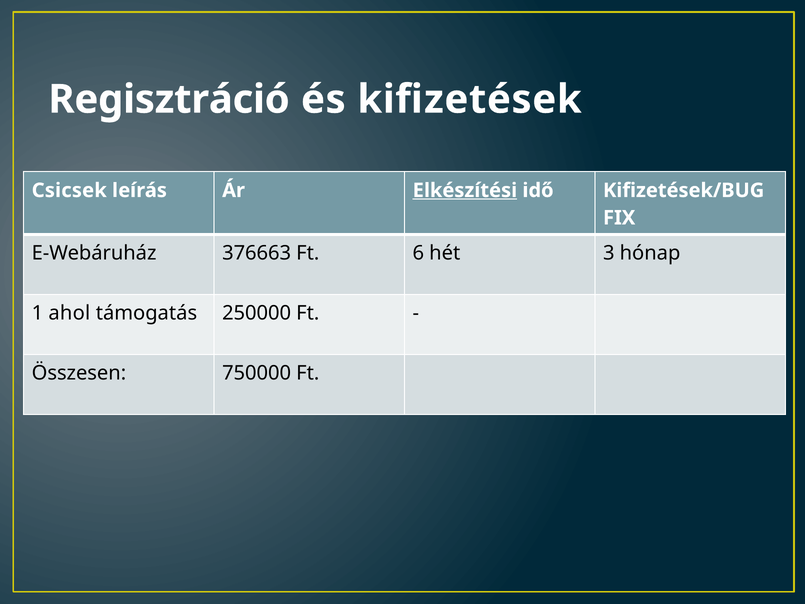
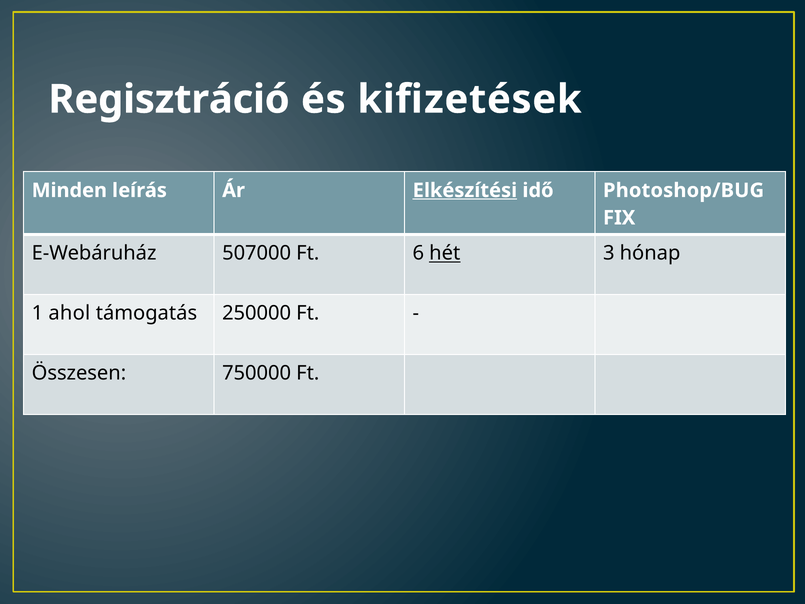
Csicsek: Csicsek -> Minden (69, 190)
Kifizetések/BUG: Kifizetések/BUG -> Photoshop/BUG (684, 190)
376663: 376663 -> 507000 (257, 253)
hét underline: none -> present (445, 253)
